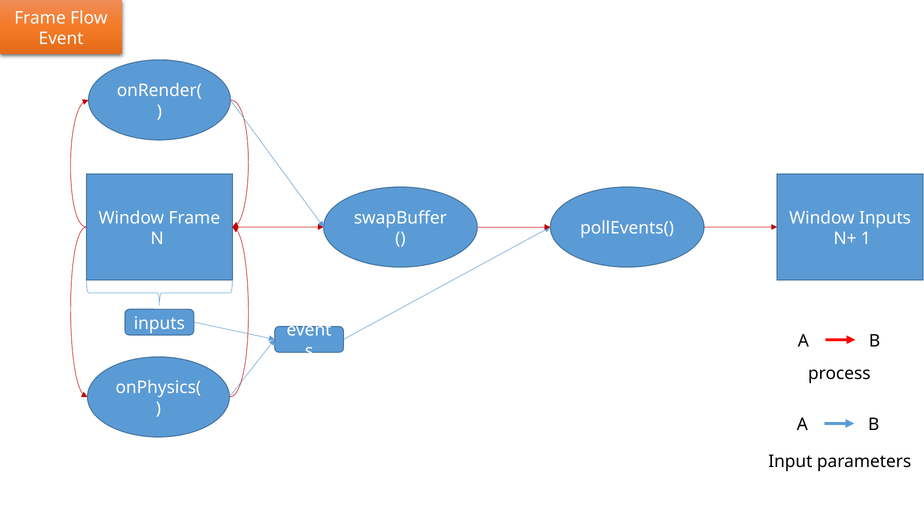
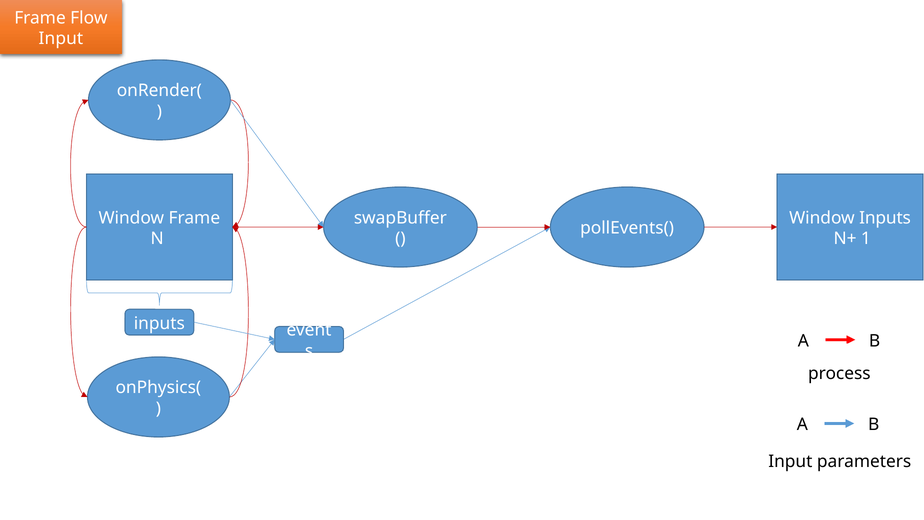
Event: Event -> Input (61, 39)
